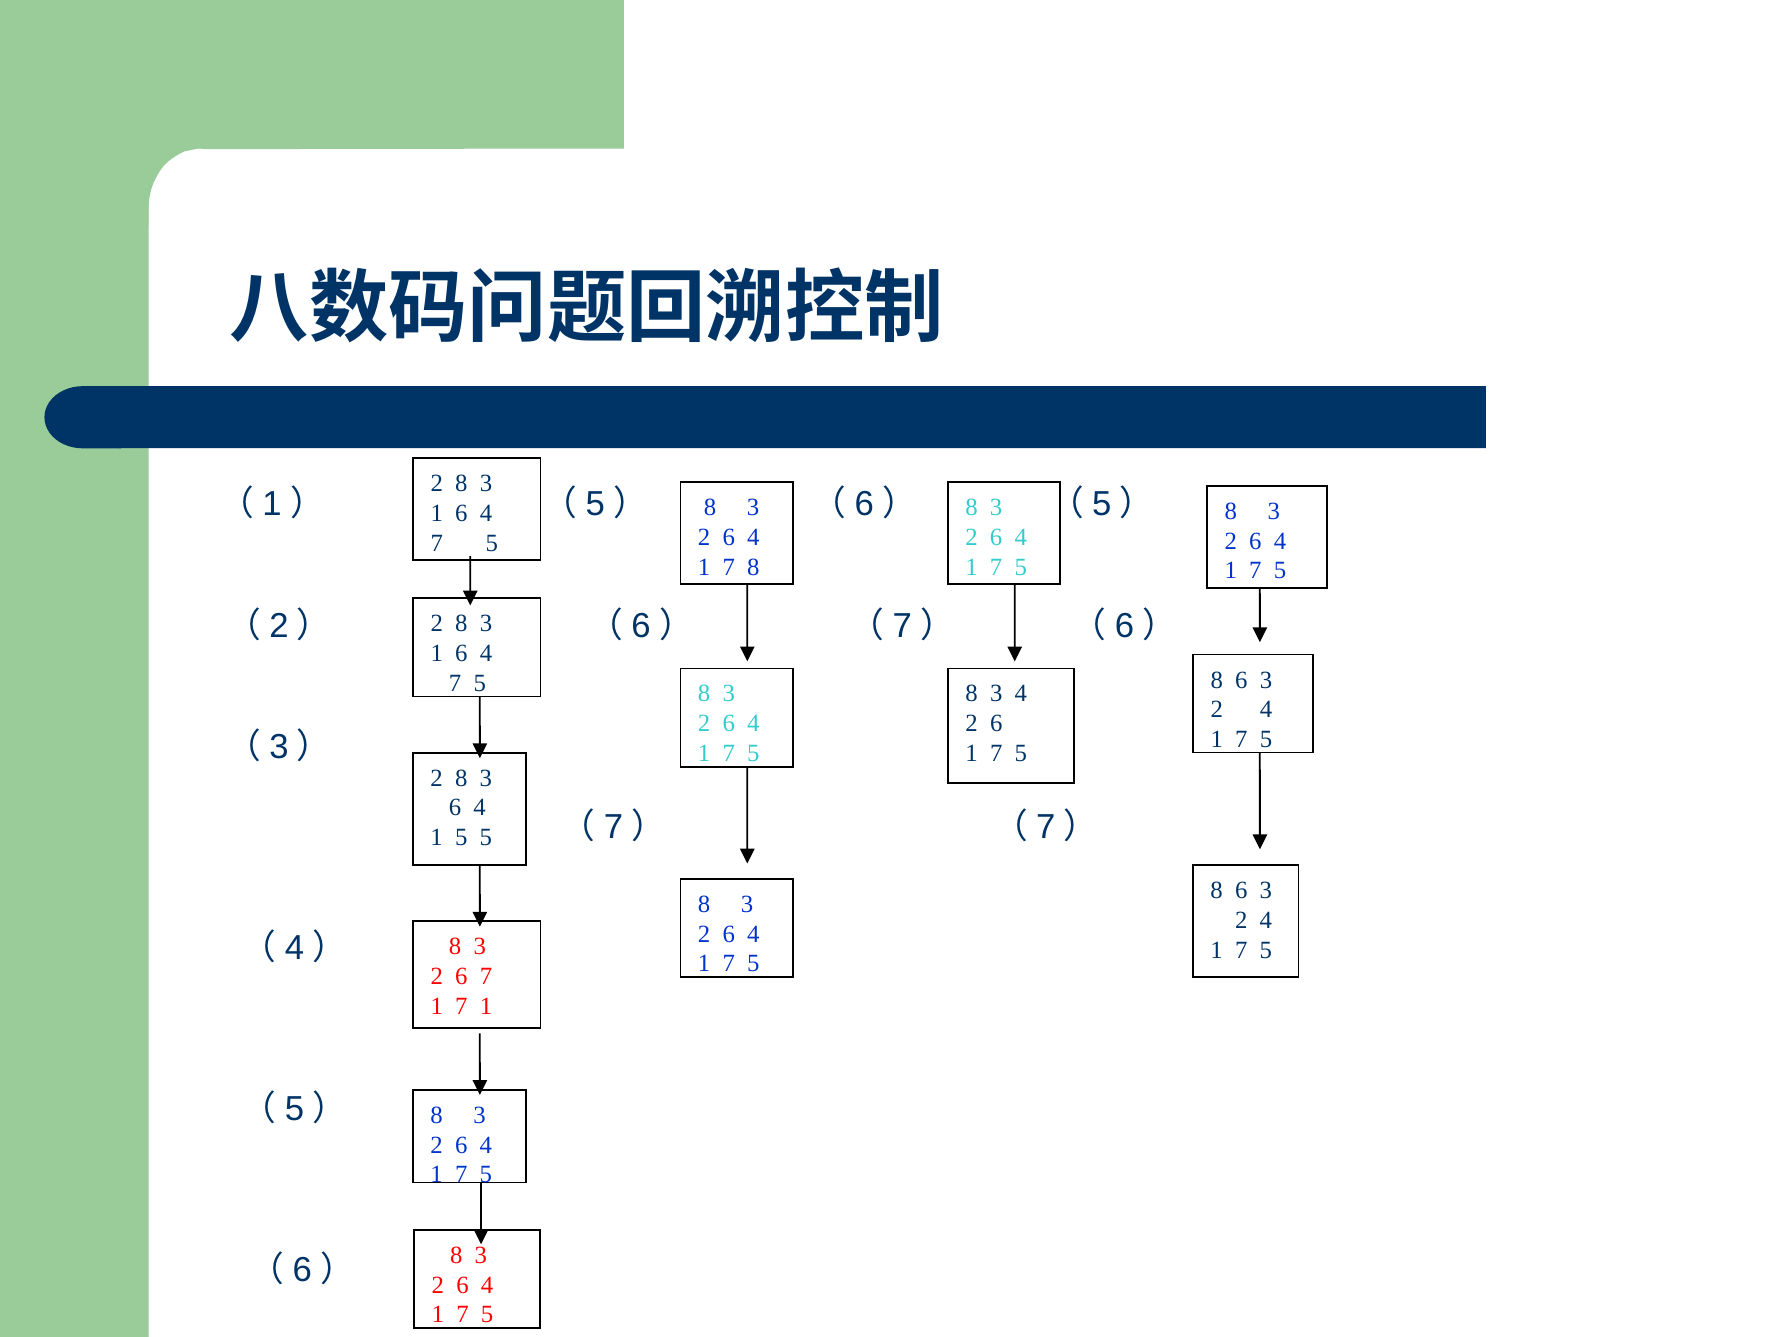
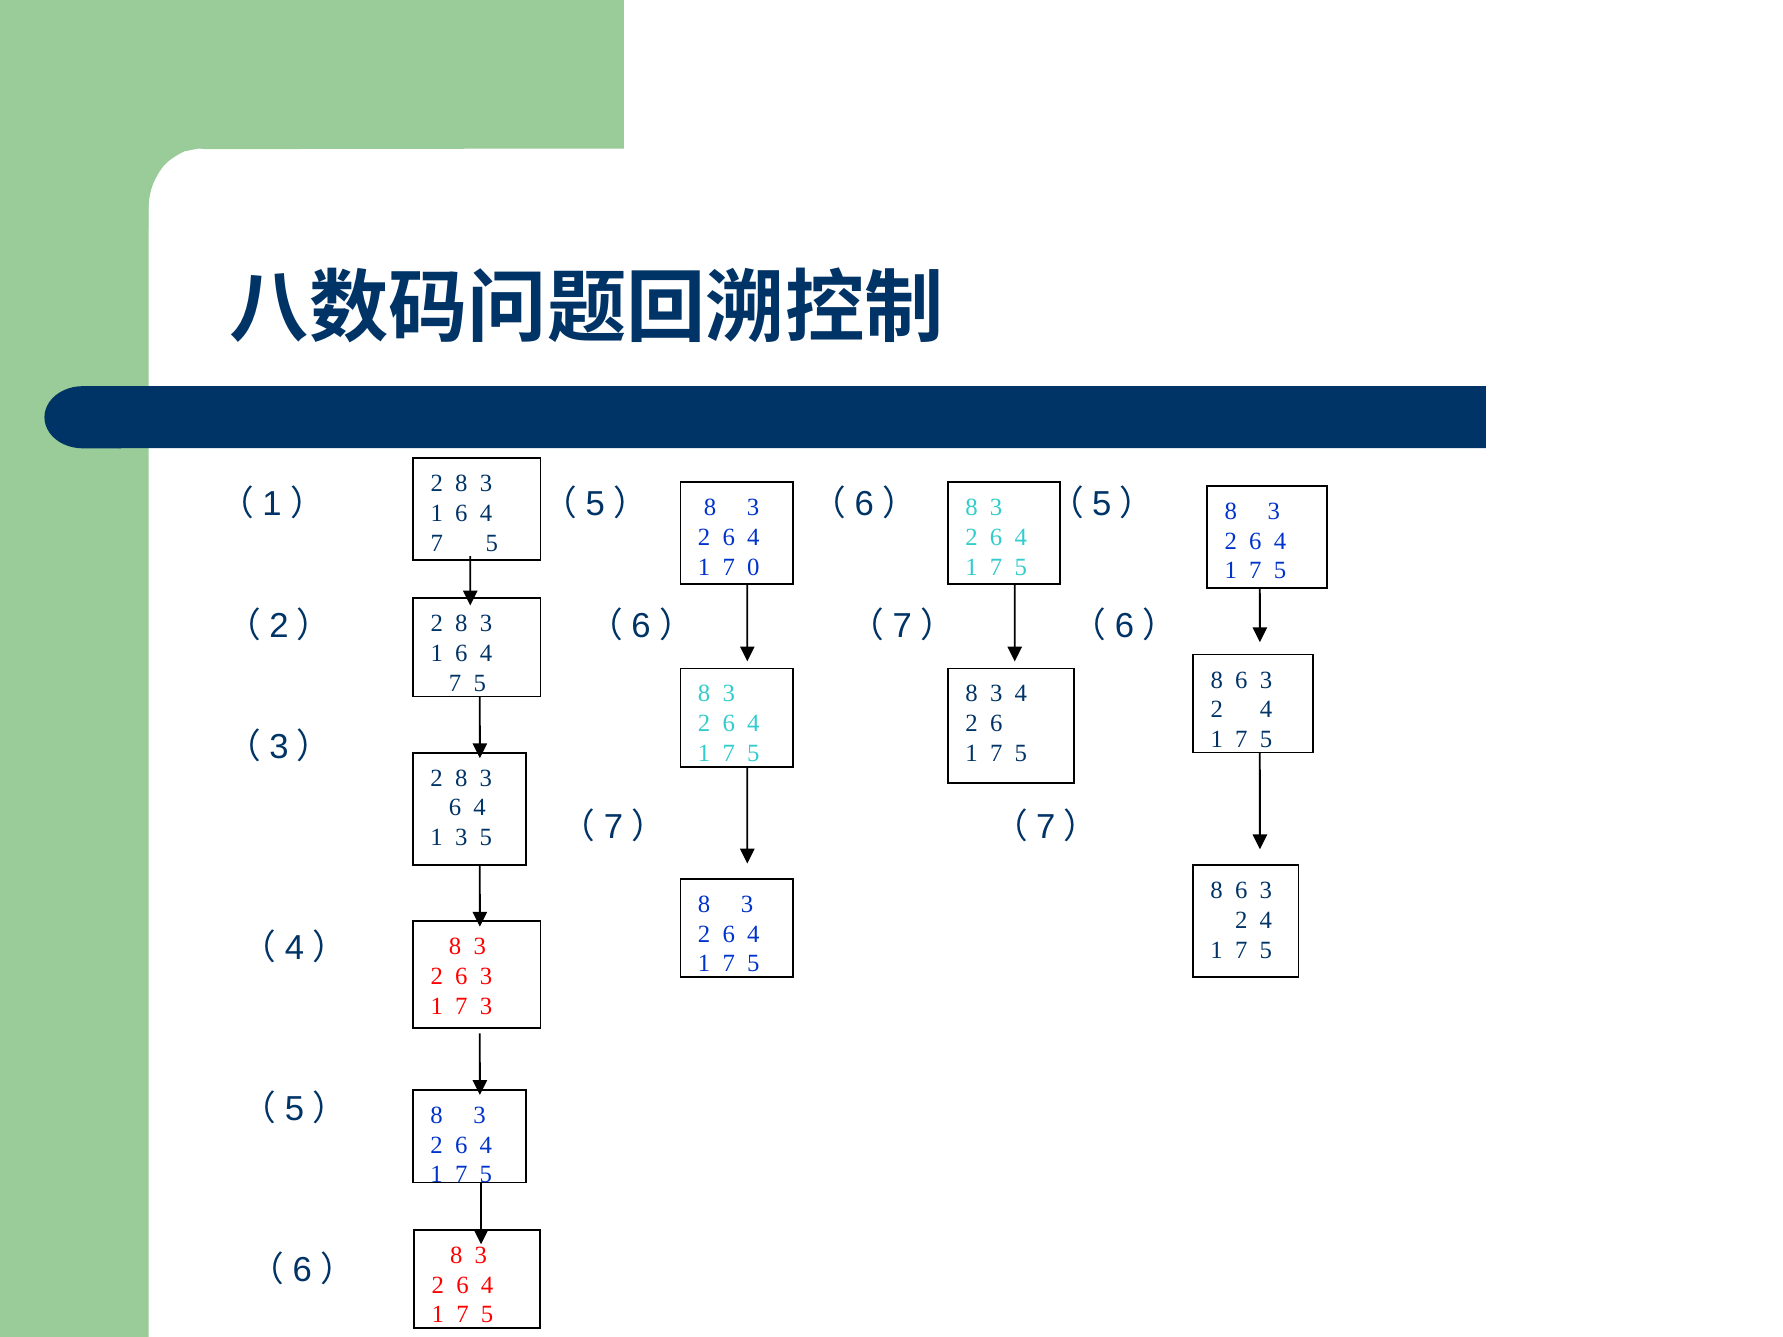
7 8: 8 -> 0 (753, 567)
1 5: 5 -> 3 (461, 838)
2 6 7: 7 -> 3 (486, 976)
1 7 1: 1 -> 3 (486, 1006)
